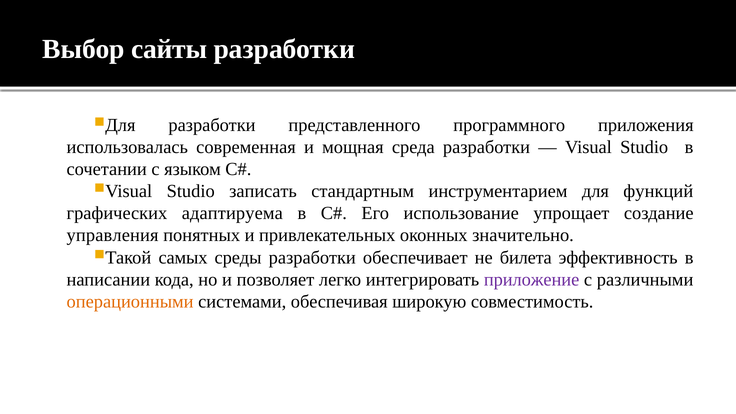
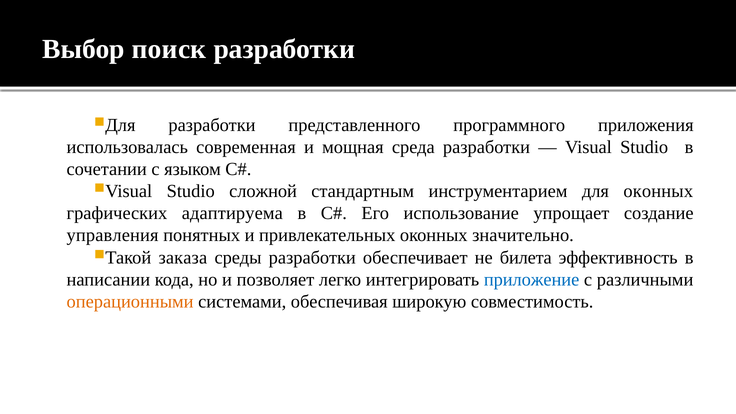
сайты: сайты -> поиск (169, 49)
записать: записать -> сложной (263, 191)
для функций: функций -> оконных (658, 191)
самых: самых -> заказа (183, 257)
приложение colour: purple -> blue (532, 280)
